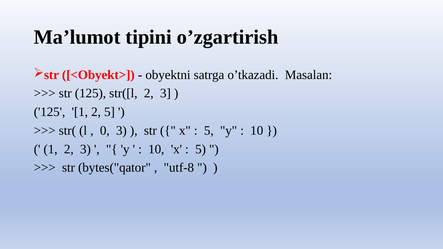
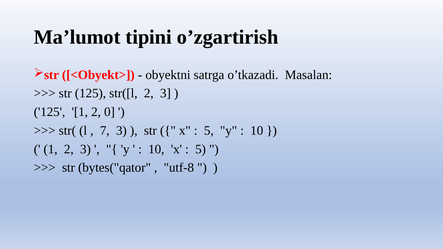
2 5: 5 -> 0 (109, 112)
0: 0 -> 7 (105, 131)
